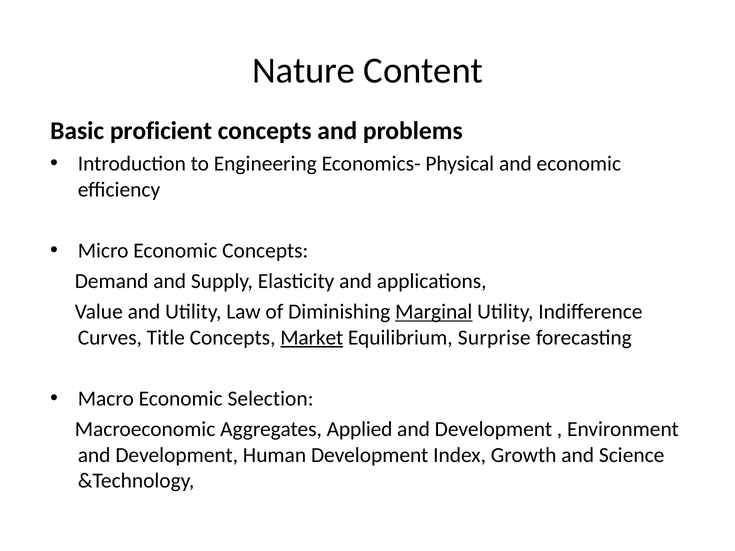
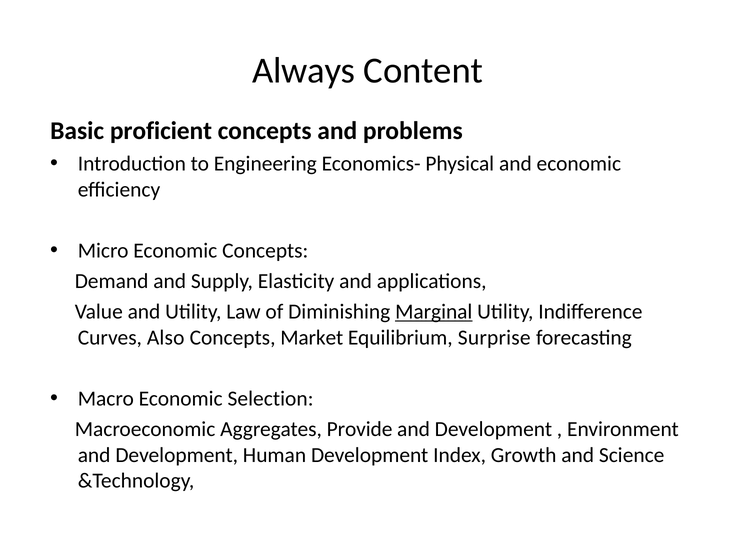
Nature: Nature -> Always (304, 71)
Title: Title -> Also (166, 338)
Market underline: present -> none (312, 338)
Applied: Applied -> Provide (360, 430)
